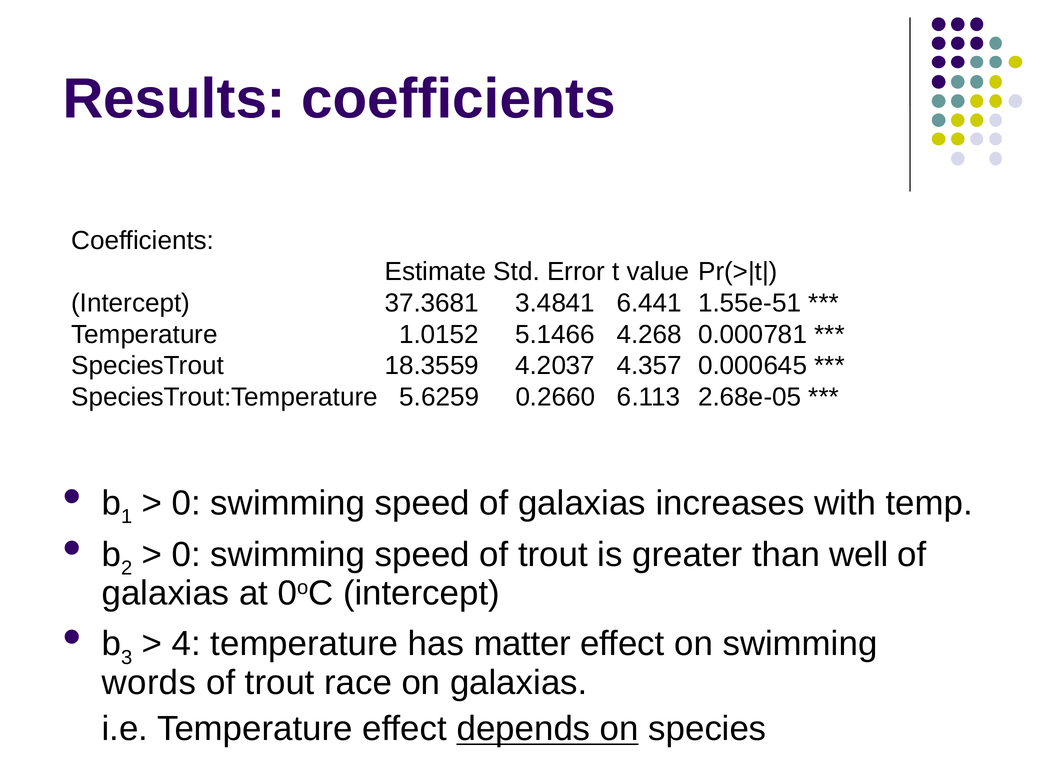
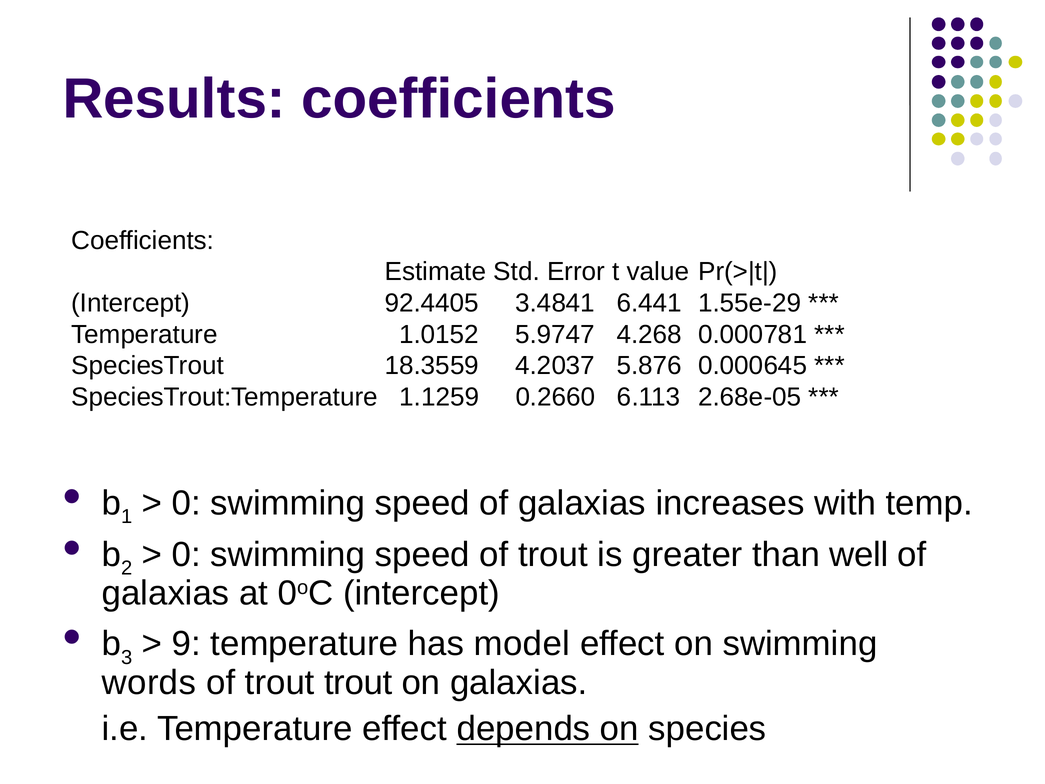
37.3681: 37.3681 -> 92.4405 (432, 303)
1.55e-51: 1.55e-51 -> 1.55e-29 (750, 303)
5.1466: 5.1466 -> 5.9747 (555, 334)
4.357: 4.357 -> 5.876 (649, 366)
5.6259: 5.6259 -> 1.1259 (439, 397)
4: 4 -> 9 (186, 644)
matter: matter -> model (522, 644)
trout race: race -> trout (358, 682)
